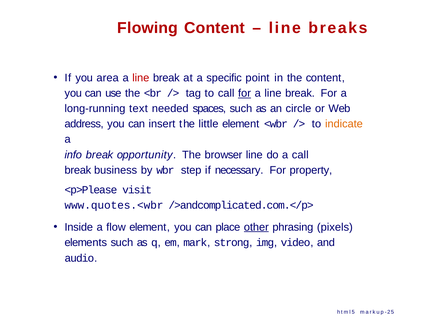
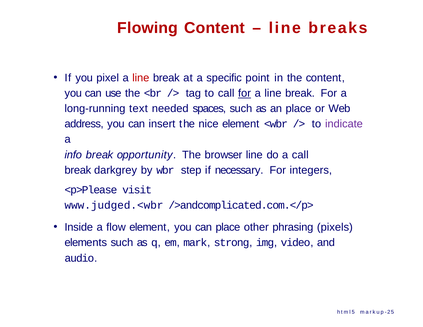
area: area -> pixel (108, 78)
an circle: circle -> place (299, 108)
little: little -> nice (209, 124)
indicate colour: orange -> purple (344, 124)
business: business -> darkgrey (116, 170)
property: property -> integers (311, 170)
www.quotes.<wbr: www.quotes.<wbr -> www.judged.<wbr (114, 205)
other underline: present -> none (256, 227)
